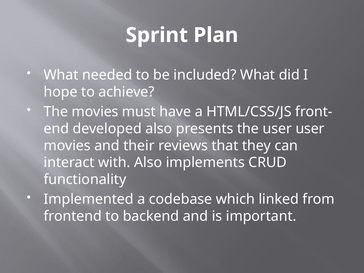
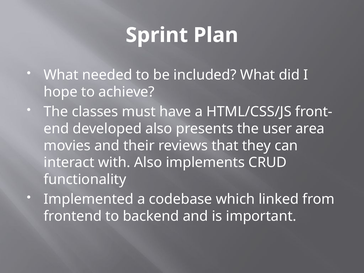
The movies: movies -> classes (95, 112)
user user: user -> area (310, 129)
